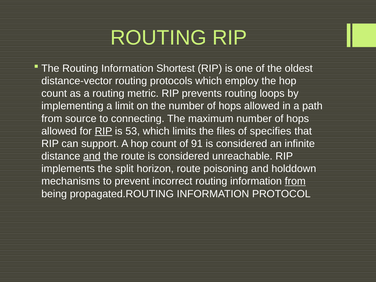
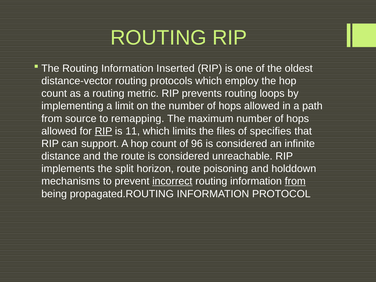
Shortest: Shortest -> Inserted (175, 68)
connecting: connecting -> remapping (138, 119)
53: 53 -> 11 (133, 131)
91: 91 -> 96 (197, 144)
and underline: present -> none (92, 156)
incorrect underline: none -> present (172, 181)
